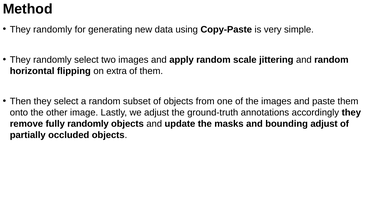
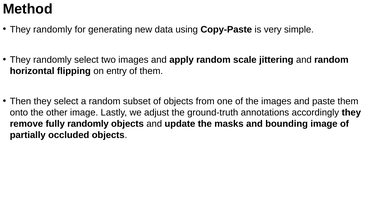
extra: extra -> entry (117, 71)
bounding adjust: adjust -> image (324, 123)
